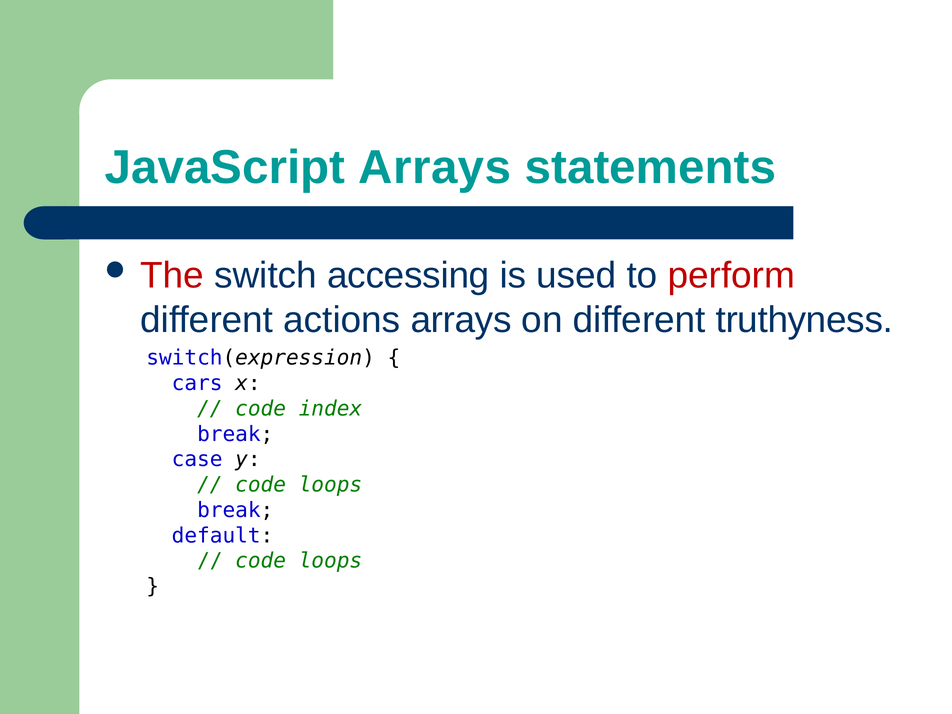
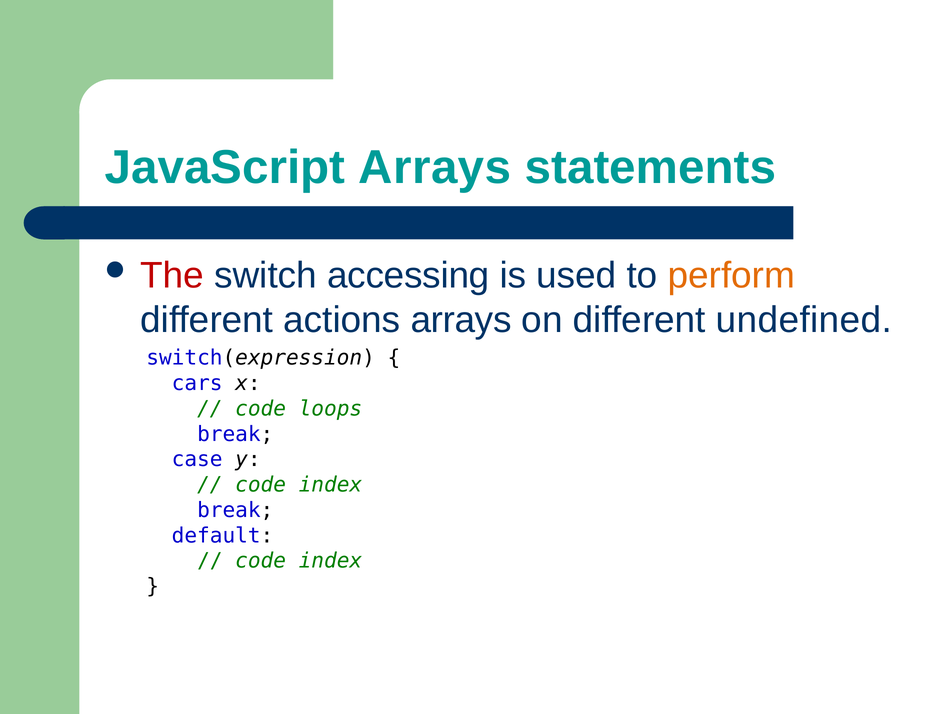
perform colour: red -> orange (731, 276)
truthyness: truthyness -> undefined (804, 320)
index: index -> loops (330, 409)
loops: loops -> index (330, 485)
loops: loops -> index (330, 561)
